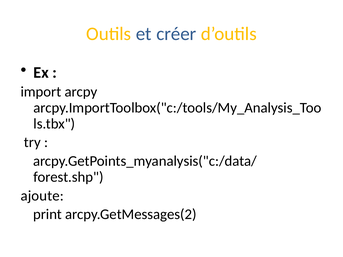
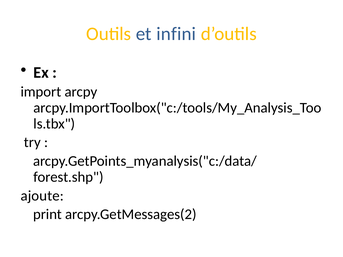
créer: créer -> infini (176, 34)
